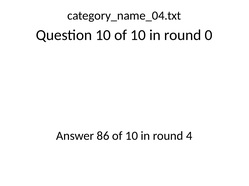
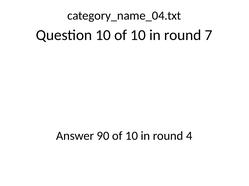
0: 0 -> 7 (208, 35)
86: 86 -> 90 (103, 136)
